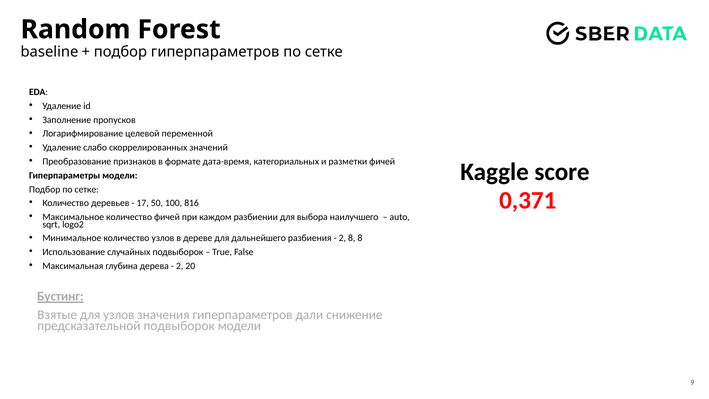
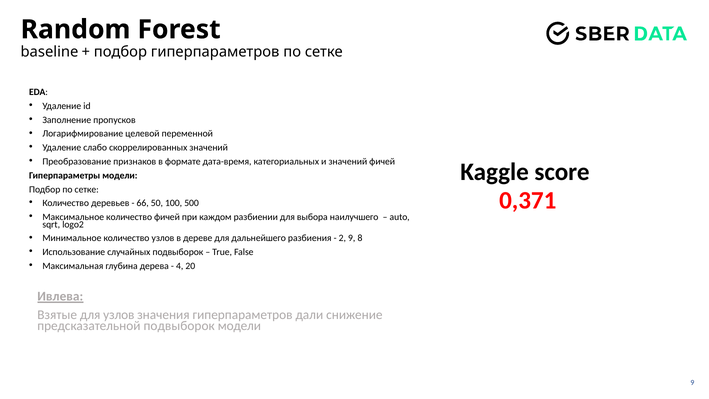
и разметки: разметки -> значений (348, 161)
17: 17 -> 66 (143, 203)
816: 816 -> 500 (192, 203)
2 8: 8 -> 9 (352, 238)
2: 2 -> 4 (180, 266)
Бустинг: Бустинг -> Ивлева (60, 296)
